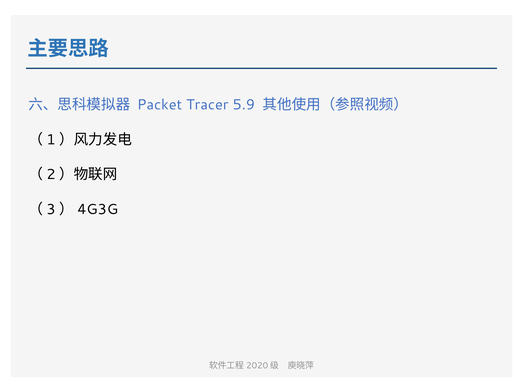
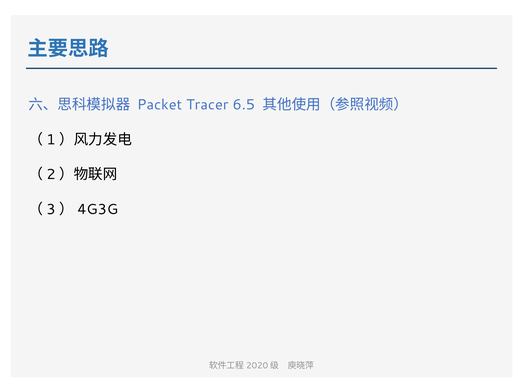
5.9: 5.9 -> 6.5 (244, 105)
